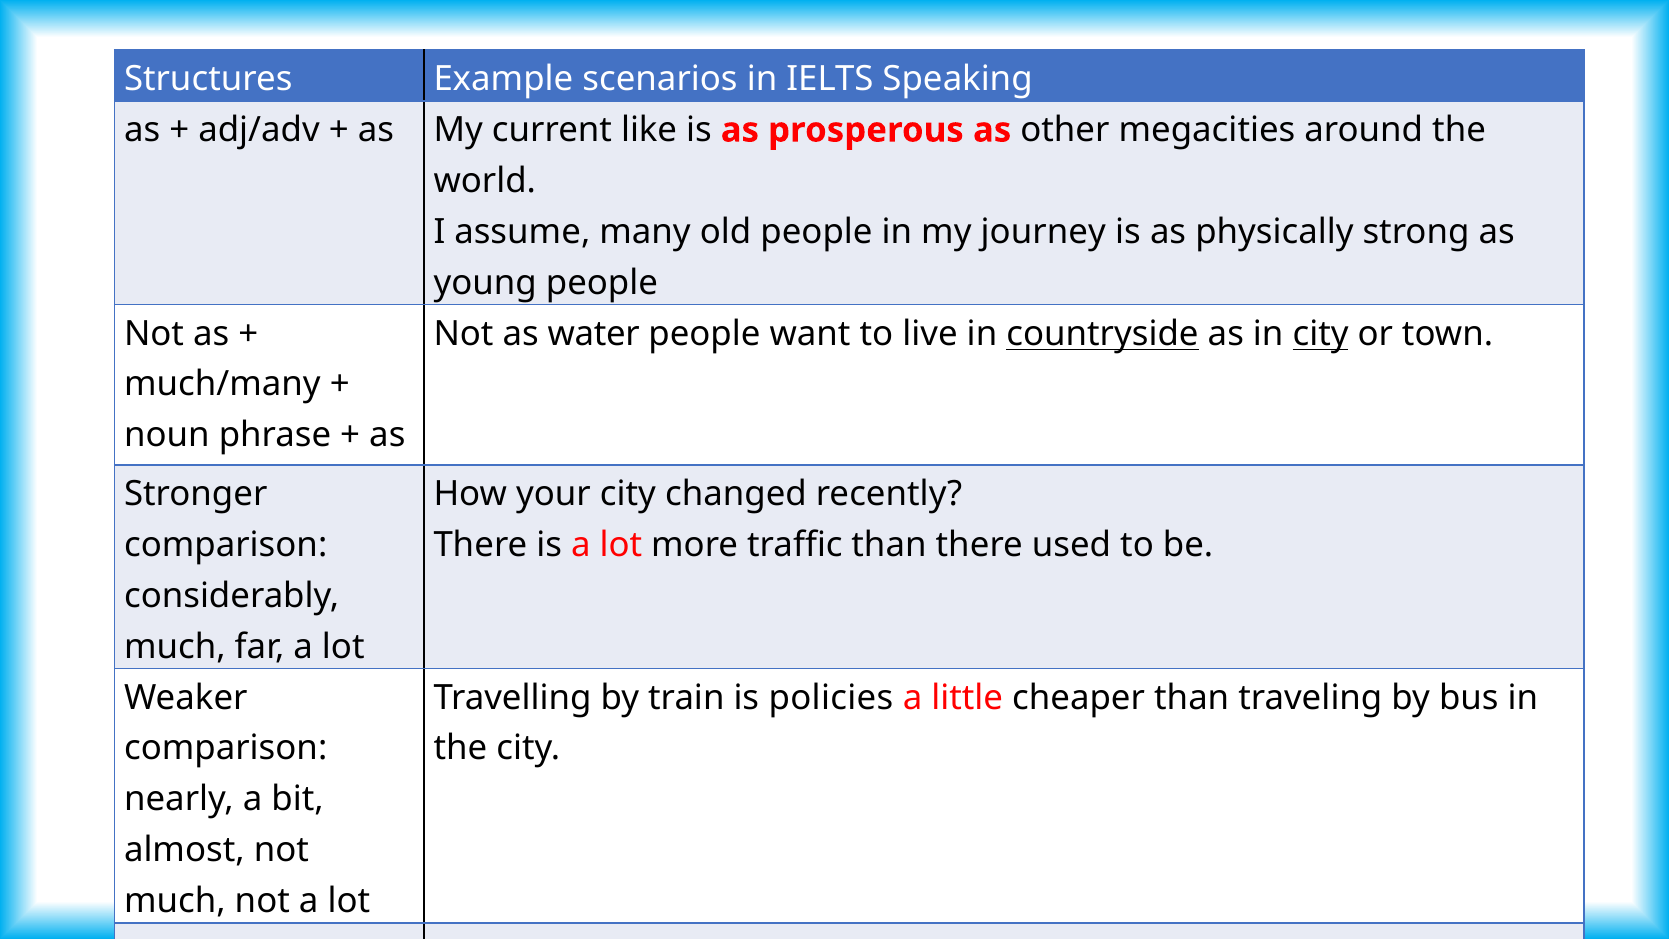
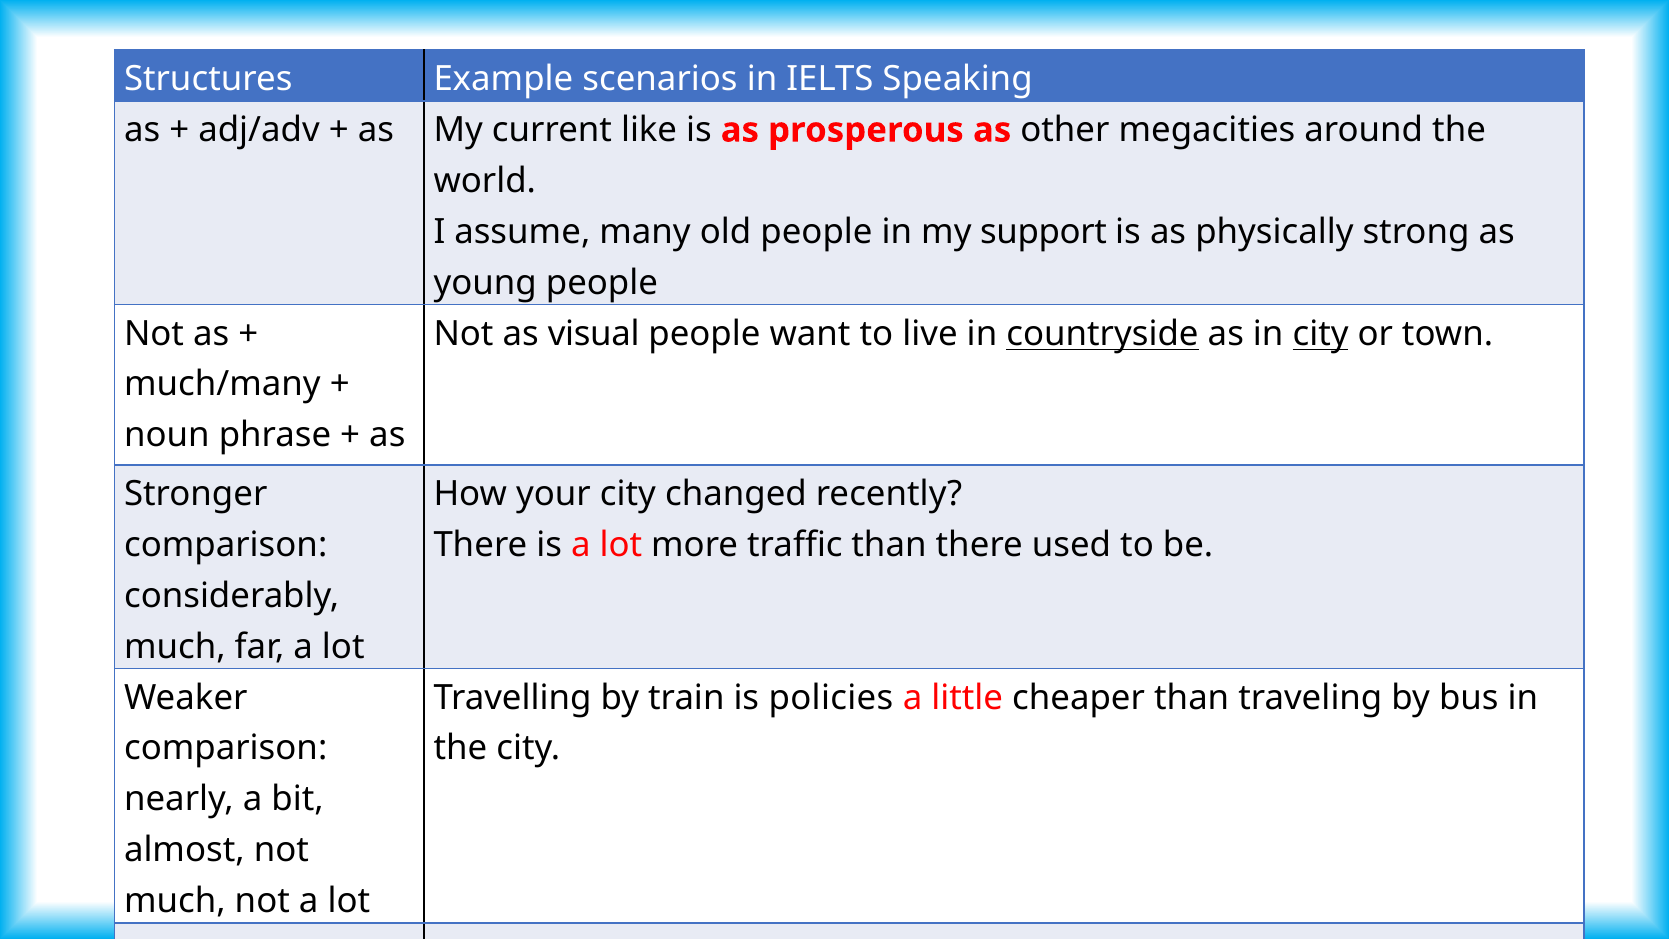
journey: journey -> support (1044, 232)
water: water -> visual (594, 334)
